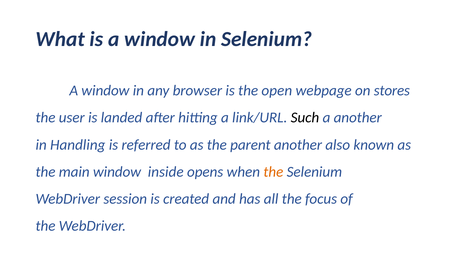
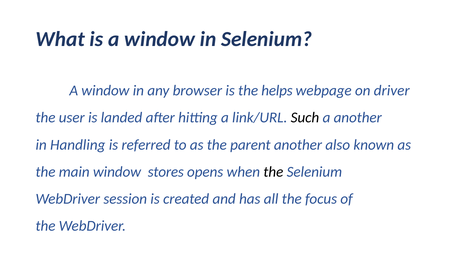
open: open -> helps (277, 91)
stores: stores -> driver (392, 91)
inside: inside -> stores (166, 172)
the colour: orange -> black (273, 172)
